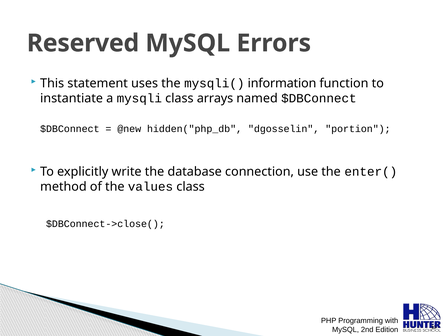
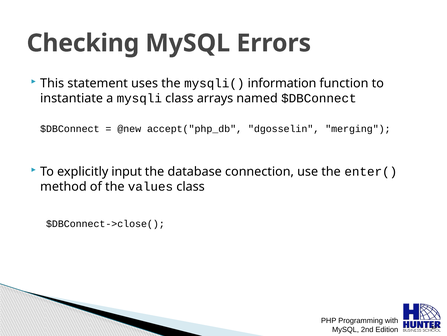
Reserved: Reserved -> Checking (83, 43)
hidden("php_db: hidden("php_db -> accept("php_db (195, 129)
portion: portion -> merging (358, 129)
write: write -> input (127, 171)
